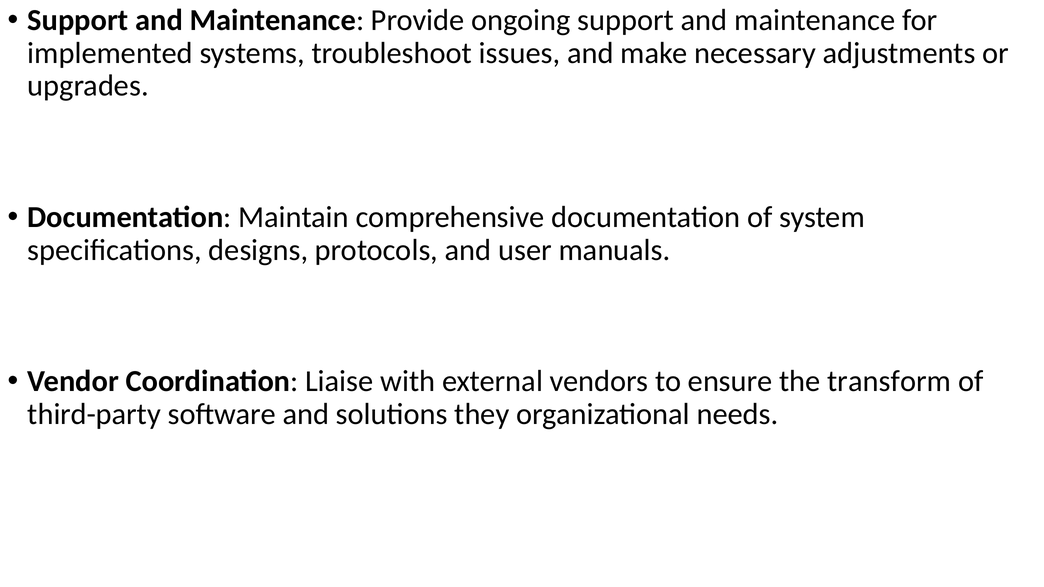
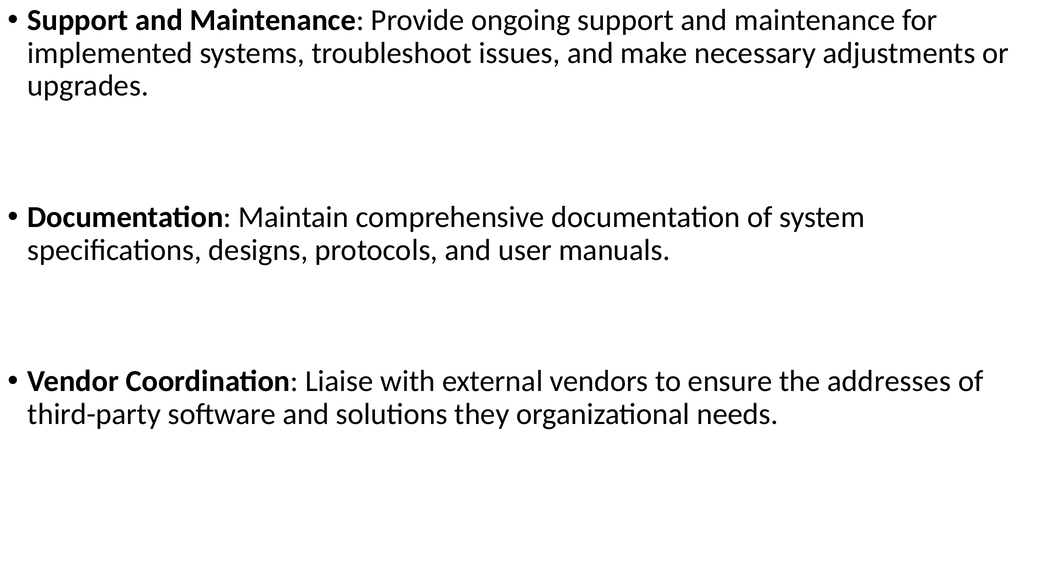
transform: transform -> addresses (889, 382)
